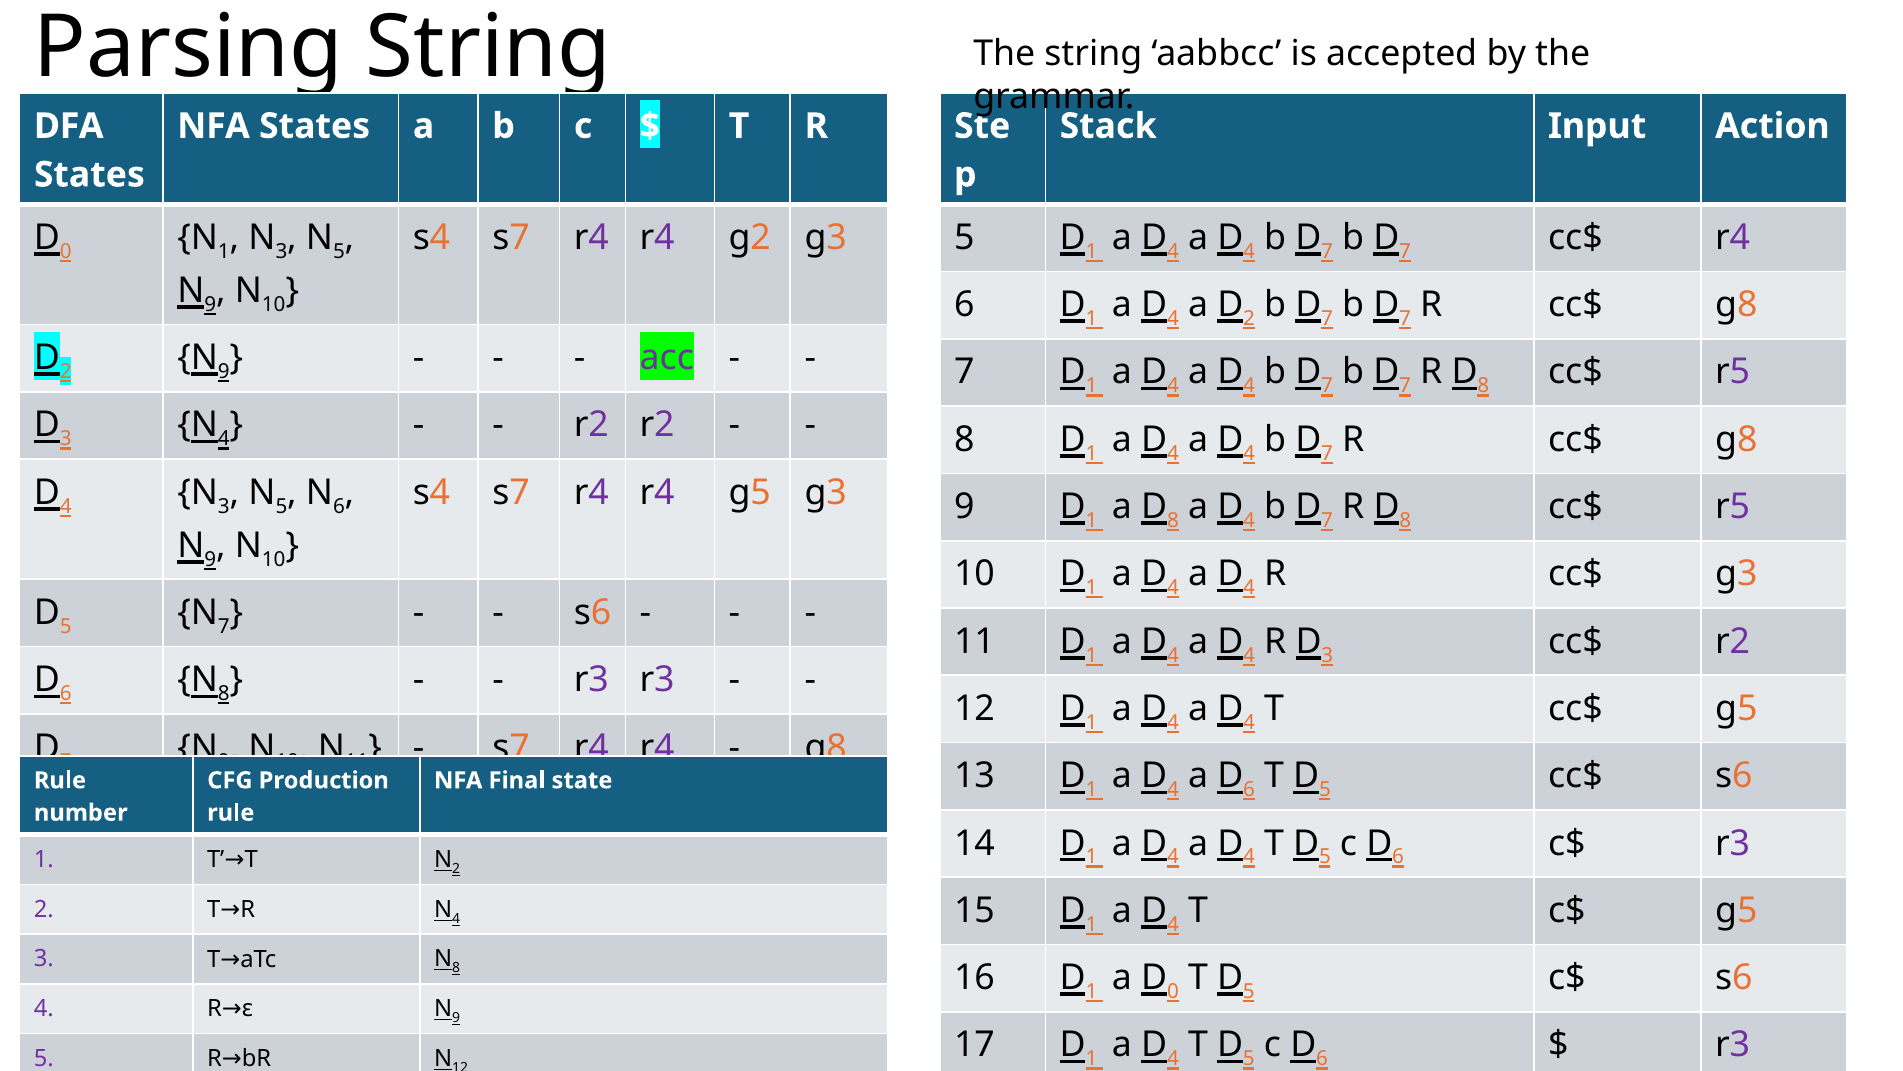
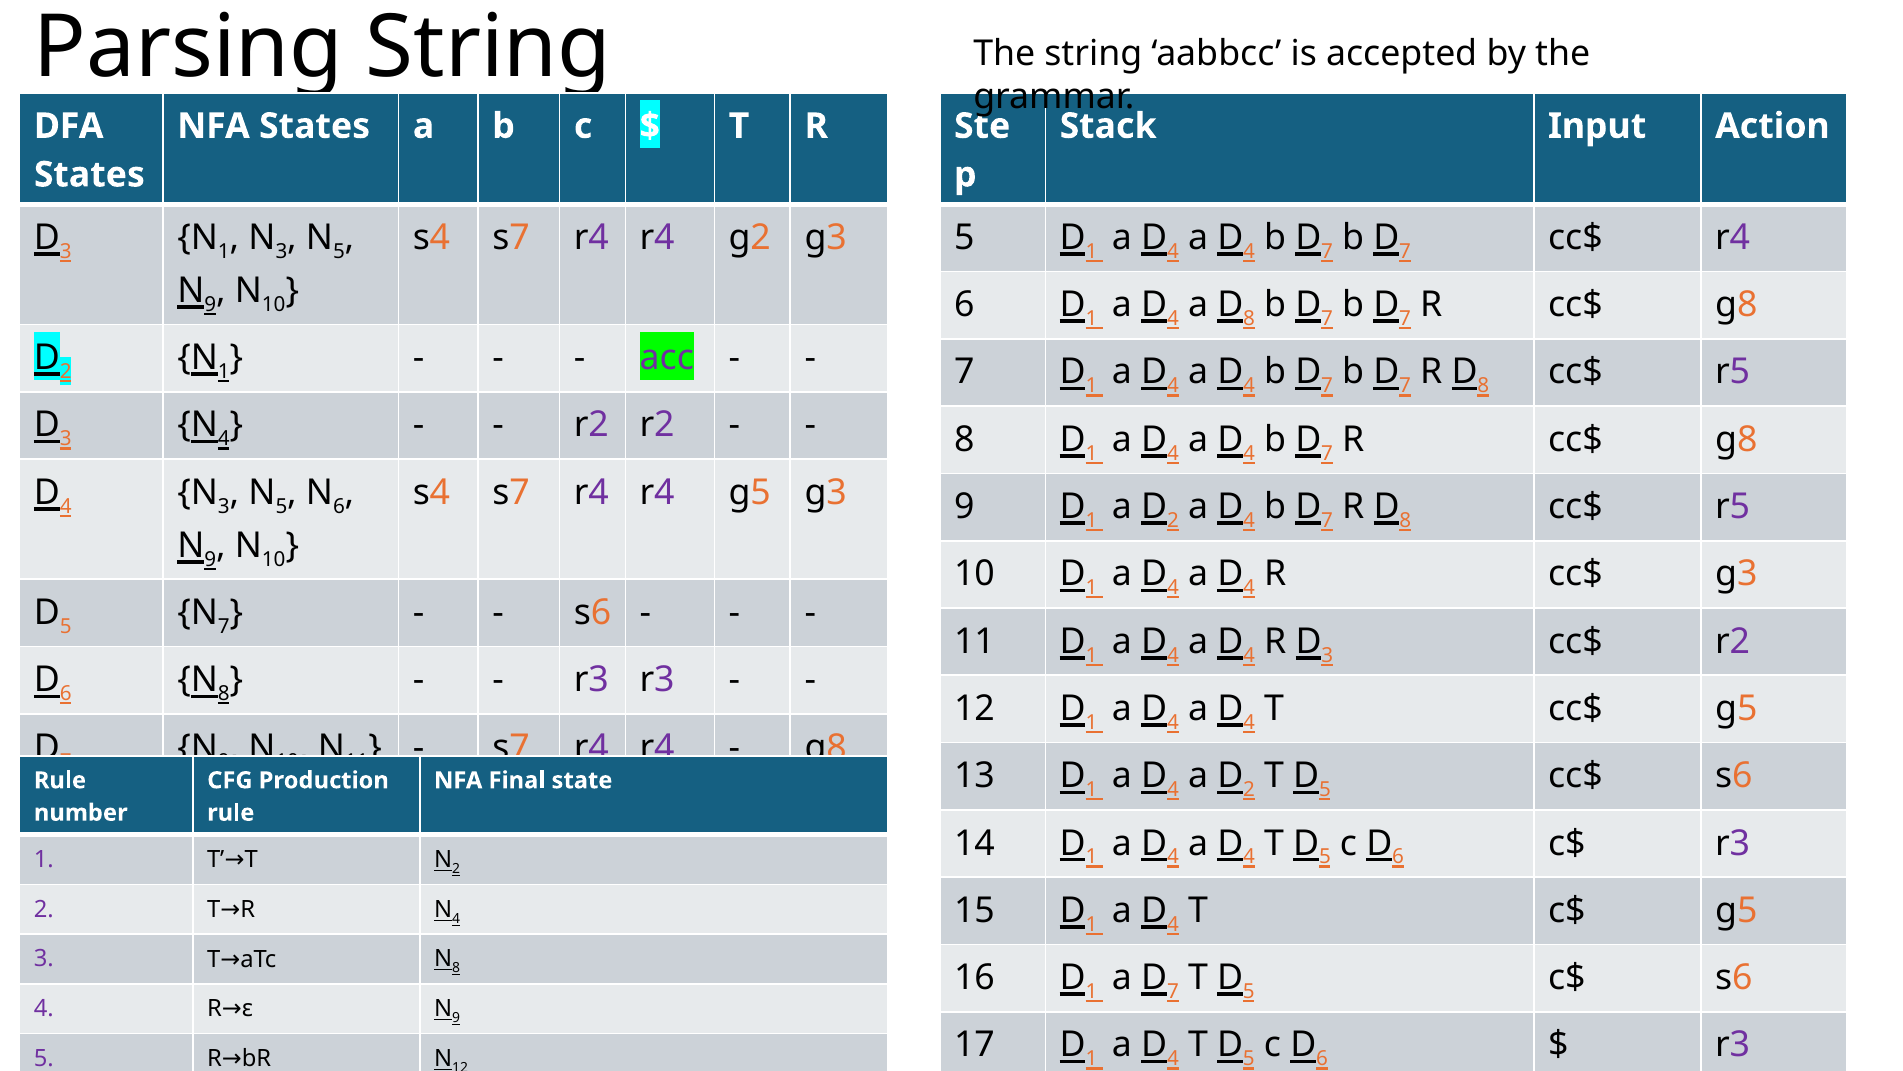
0: 0 -> 3 (66, 251)
2: 2 -> 8 (1249, 319)
9: 9 -> 1 (224, 372)
8: 8 -> 2 (1173, 520)
6: 6 -> 2 (1249, 789)
0: 0 -> 7 (1173, 991)
